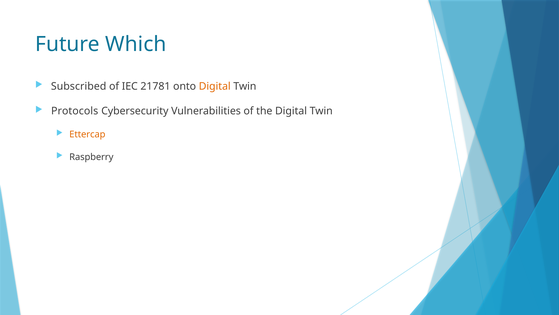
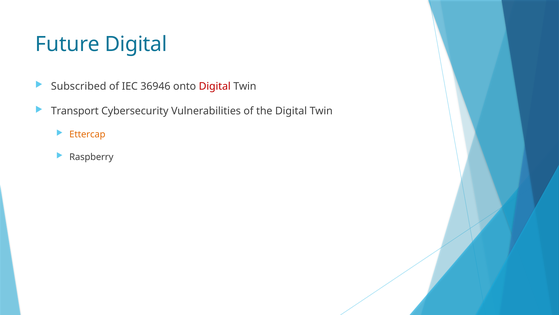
Future Which: Which -> Digital (136, 44)
21781: 21781 -> 36946 (155, 86)
Digital colour: orange -> red (215, 86)
Protocols: Protocols -> Transport (75, 111)
